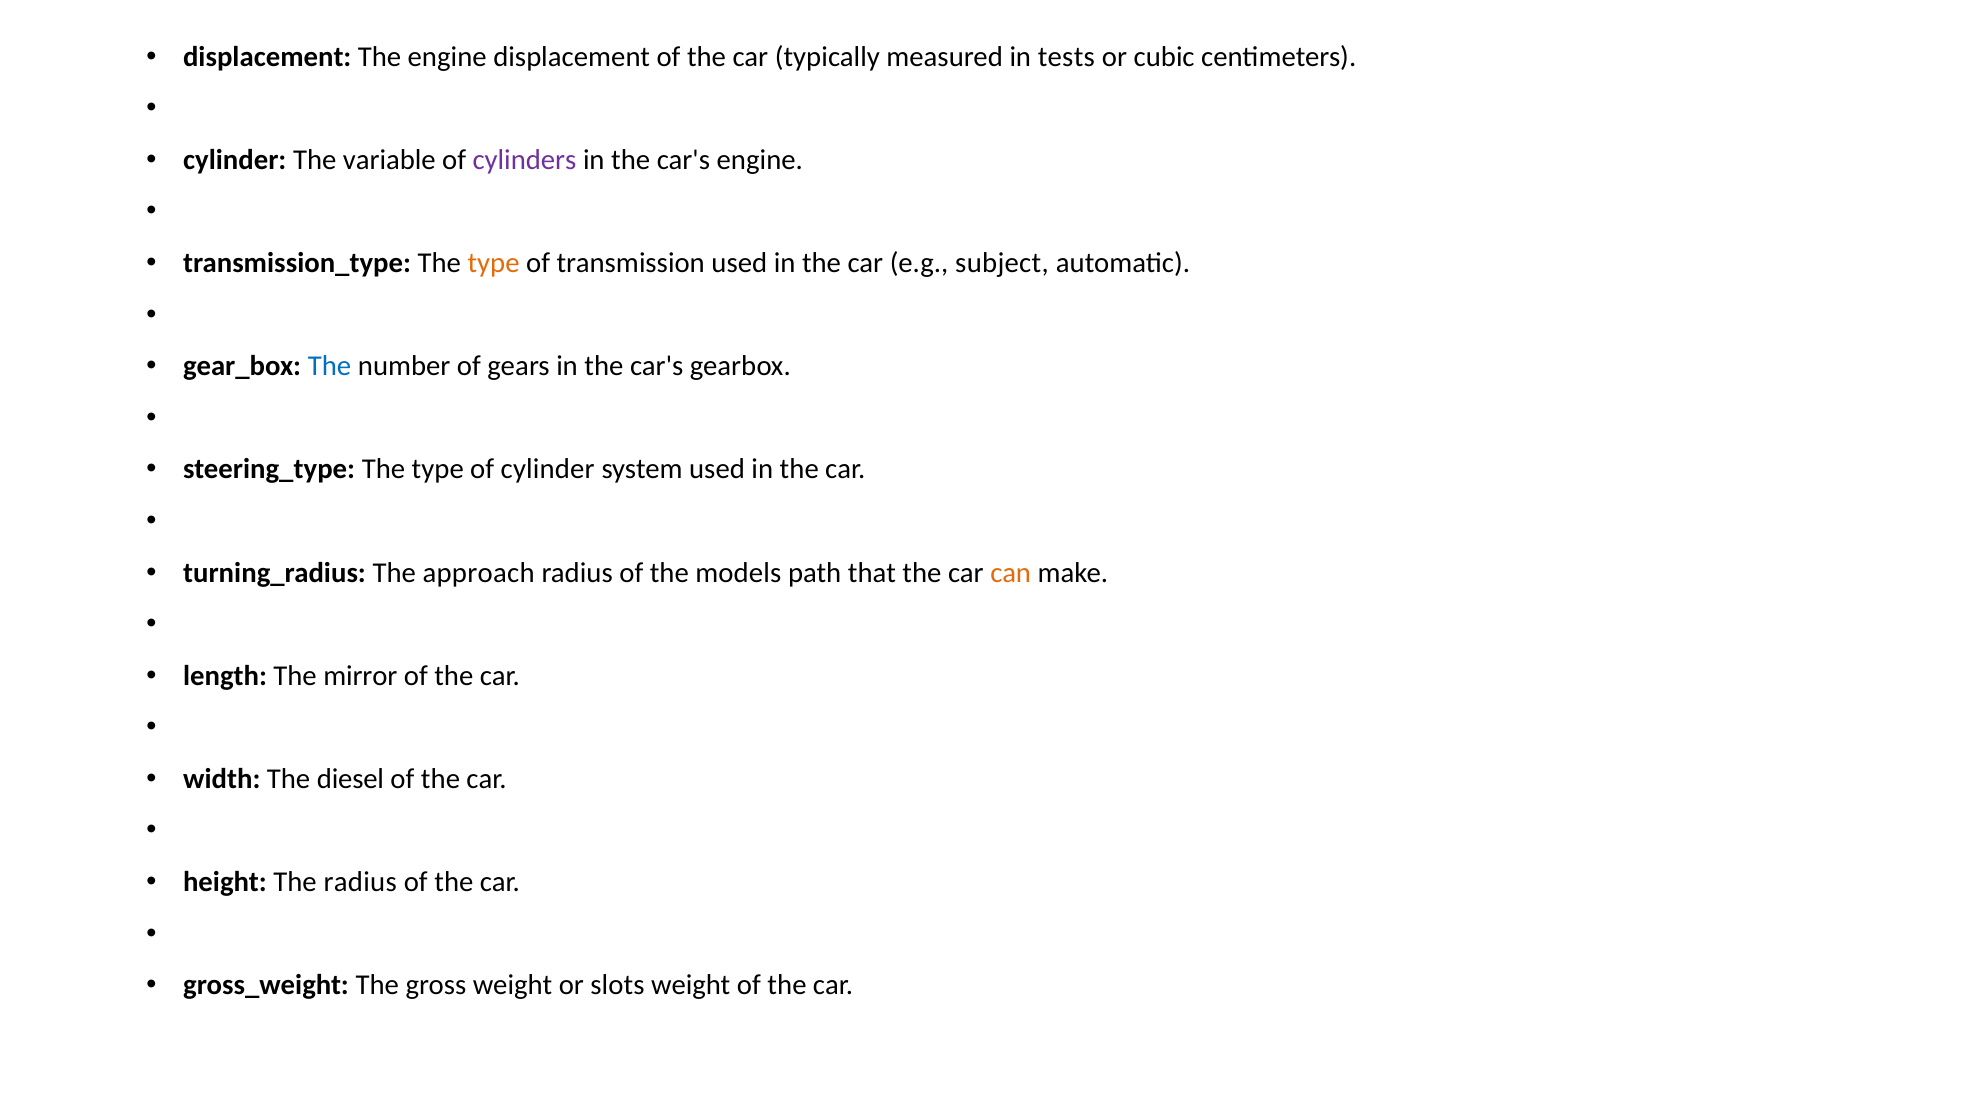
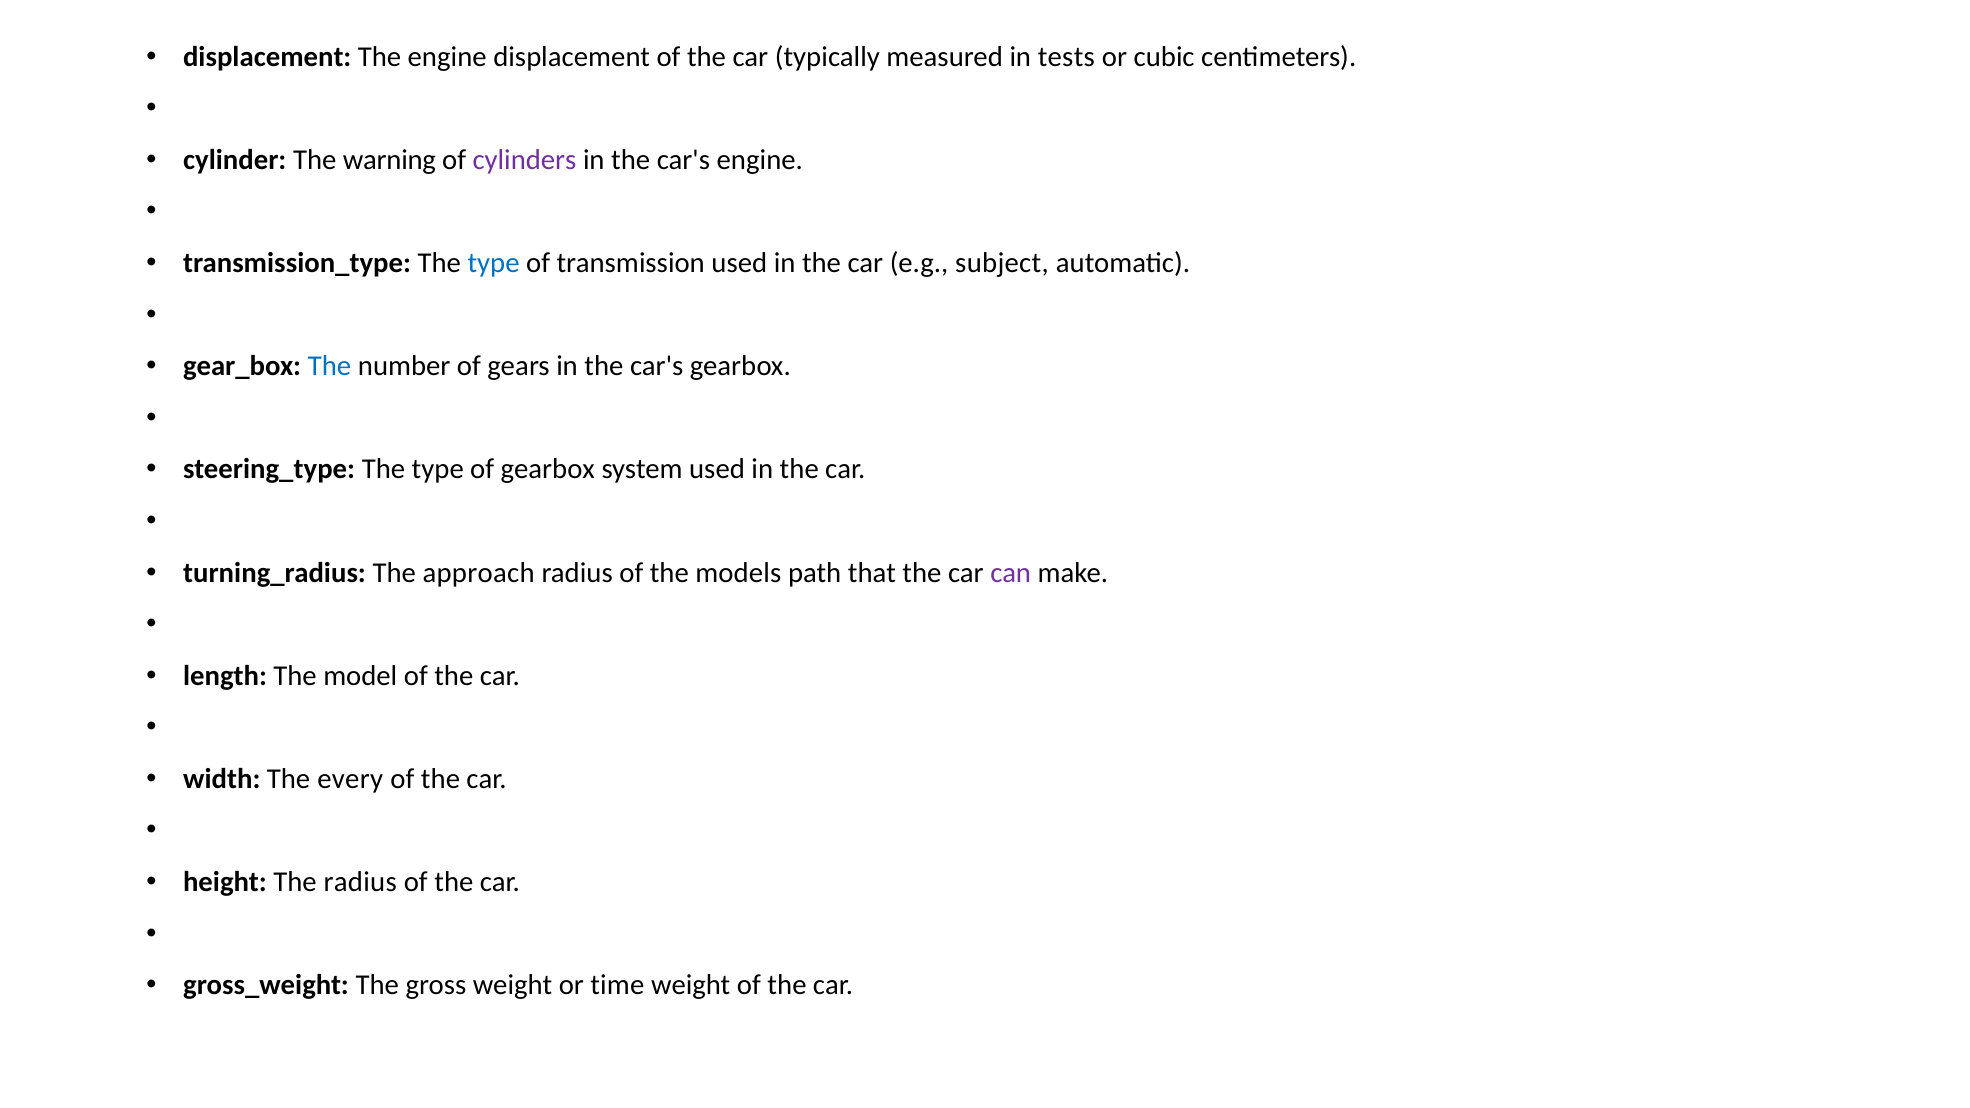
variable: variable -> warning (389, 160)
type colour: orange -> blue (494, 263)
of cylinder: cylinder -> gearbox (548, 469)
can colour: orange -> purple (1011, 573)
mirror: mirror -> model (360, 676)
diesel: diesel -> every (350, 779)
slots: slots -> time (617, 985)
